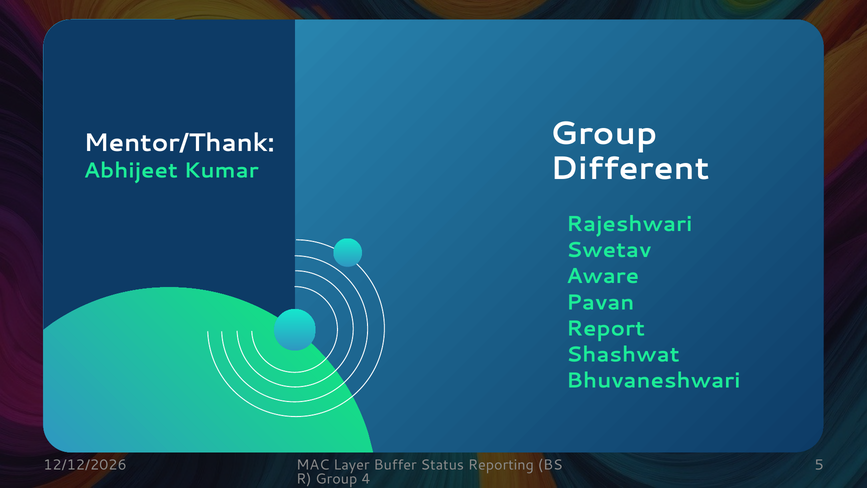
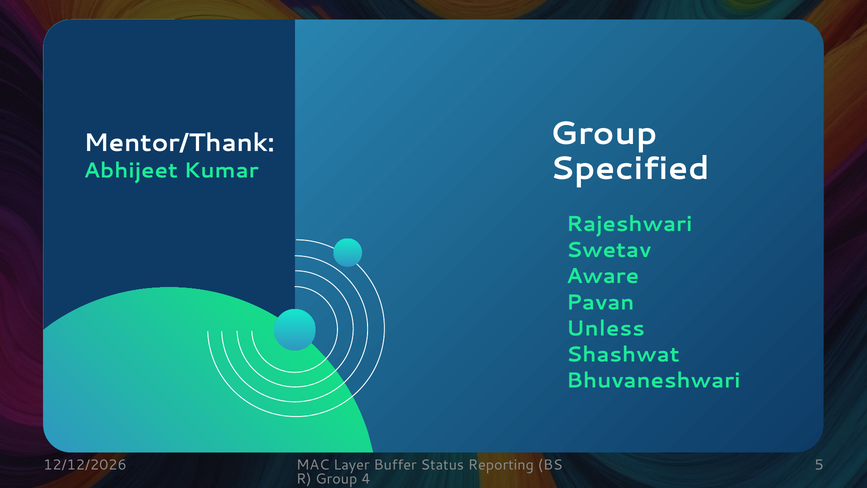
Different: Different -> Specified (630, 168)
Report: Report -> Unless (605, 328)
